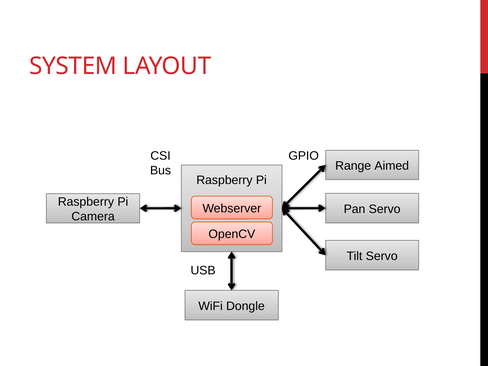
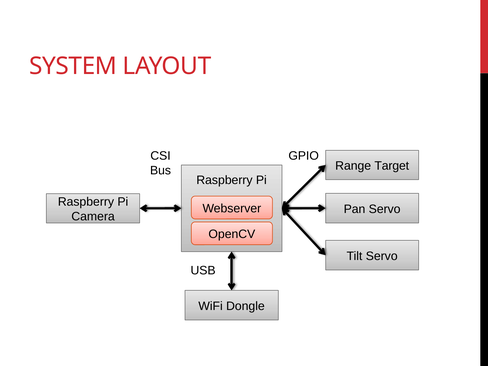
Aimed: Aimed -> Target (392, 166)
